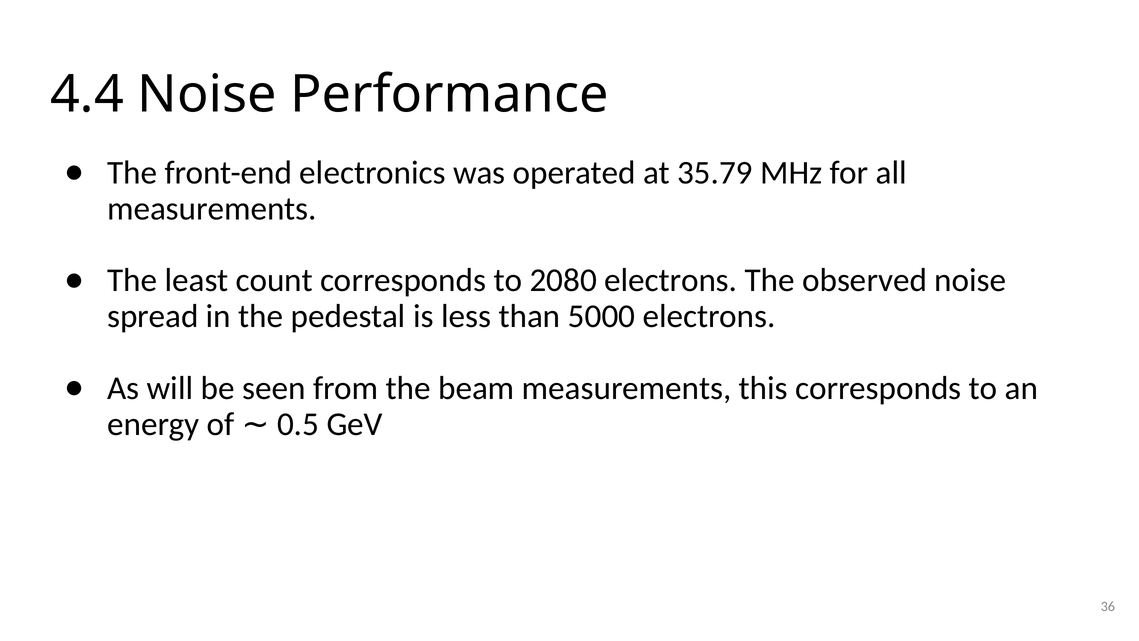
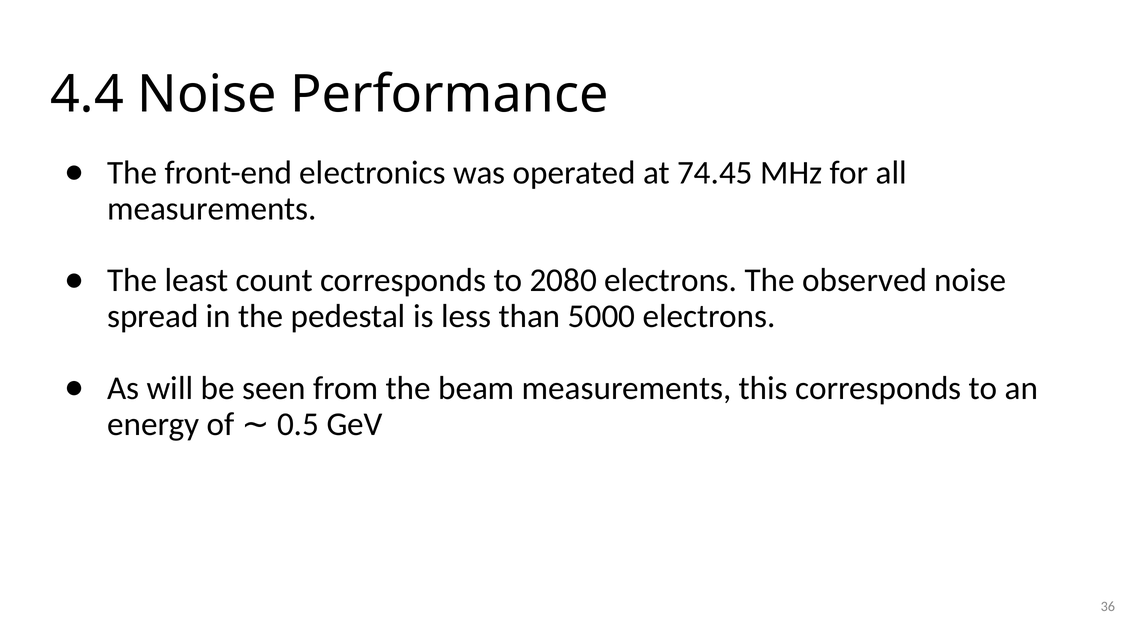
35.79: 35.79 -> 74.45 (715, 173)
